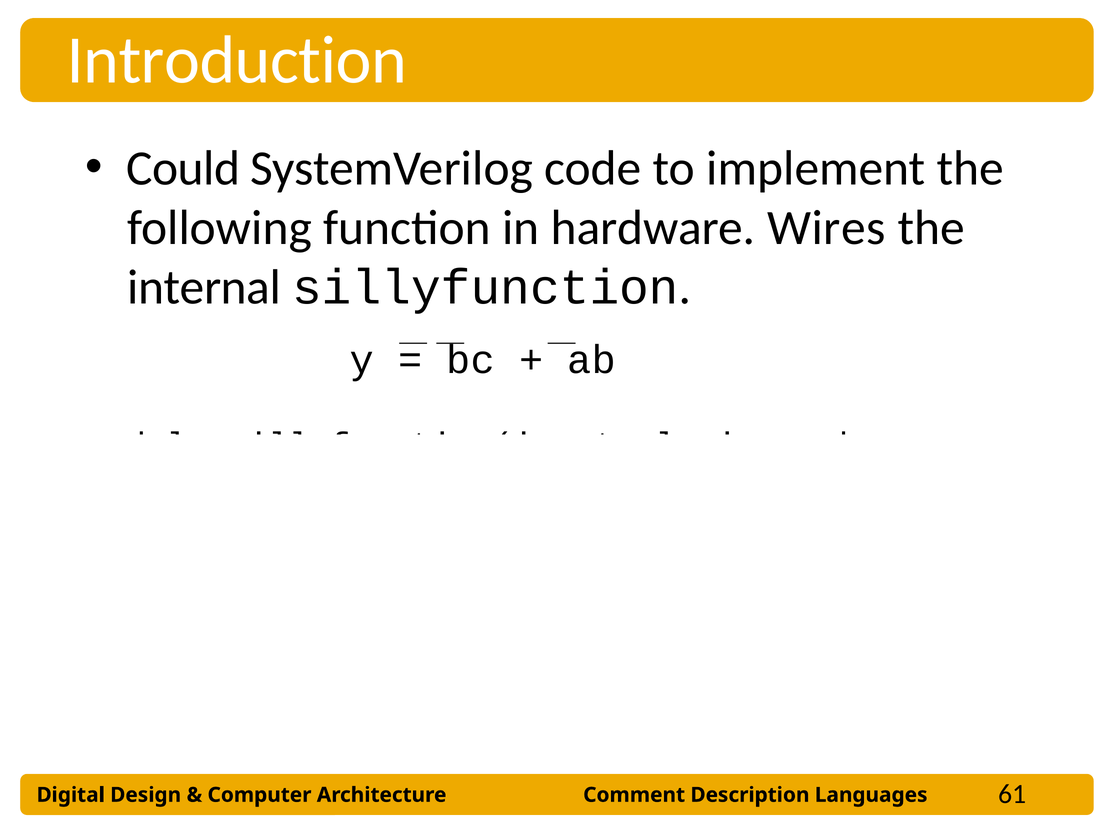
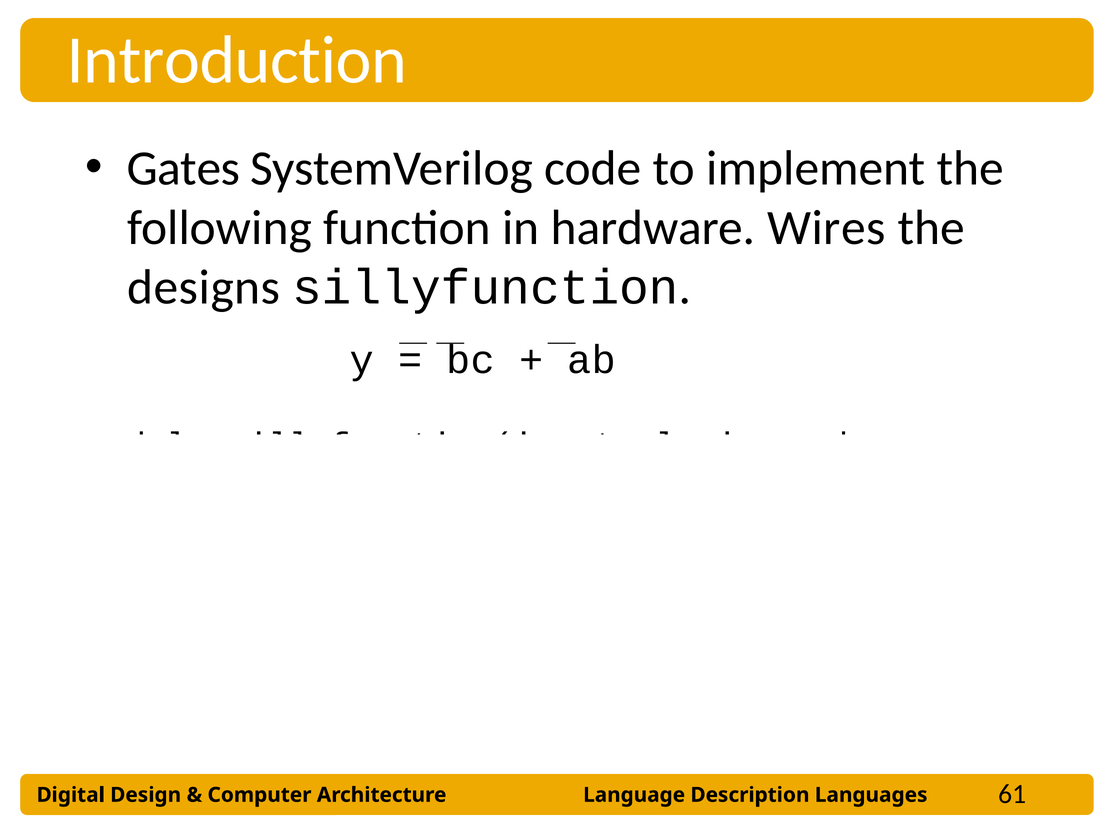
Could: Could -> Gates (183, 169)
internal: internal -> designs (204, 288)
Comment: Comment -> Language (634, 795)
